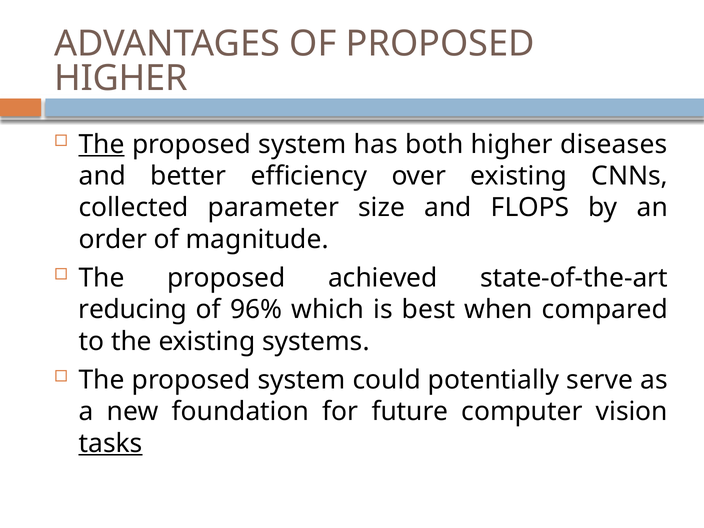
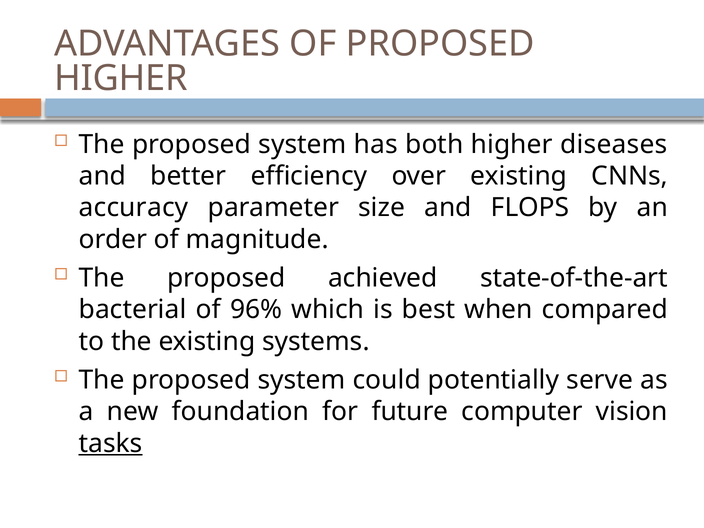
The underline: present -> none (102, 144)
collected: collected -> accuracy (134, 208)
reducing: reducing -> bacterial (133, 310)
